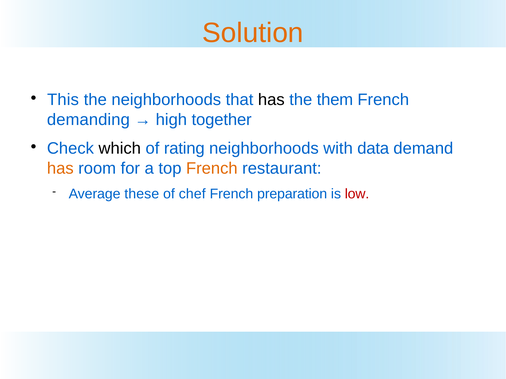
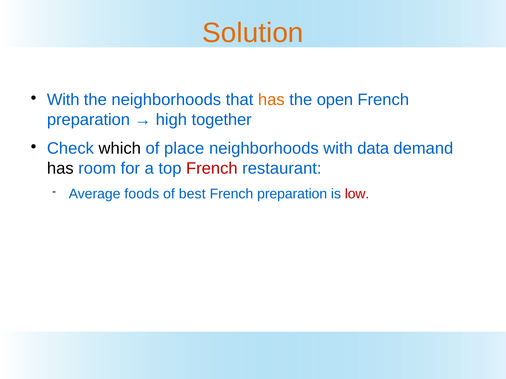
This: This -> With (63, 100)
has colour: black -> orange (271, 100)
them: them -> open (335, 100)
demanding: demanding -> preparation (88, 120)
rating: rating -> place (184, 149)
has colour: orange -> black (60, 169)
French colour: orange -> red (212, 169)
these: these -> foods (142, 194)
chef: chef -> best (192, 194)
